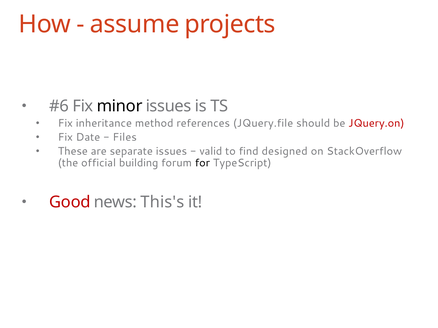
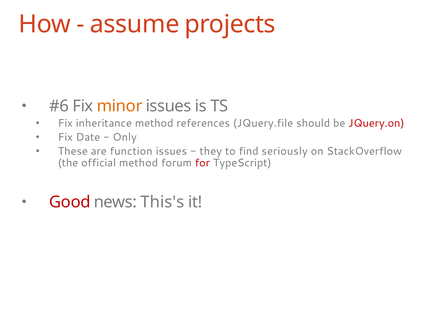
minor colour: black -> orange (120, 106)
Files: Files -> Only (125, 137)
separate: separate -> function (131, 151)
valid: valid -> they (211, 151)
designed: designed -> seriously (285, 151)
official building: building -> method (139, 163)
for colour: black -> red (202, 163)
